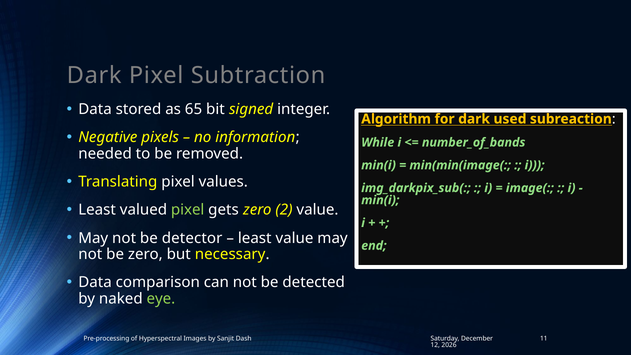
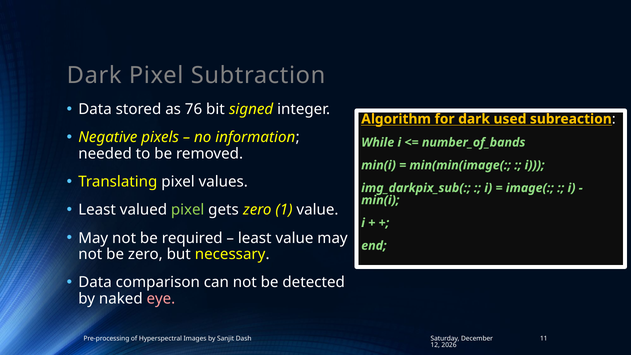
65: 65 -> 76 (194, 109)
2: 2 -> 1 (284, 210)
detector: detector -> required (192, 238)
eye colour: light green -> pink (161, 299)
